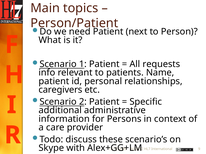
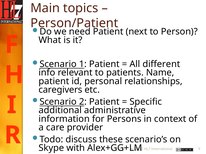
requests: requests -> different (161, 64)
